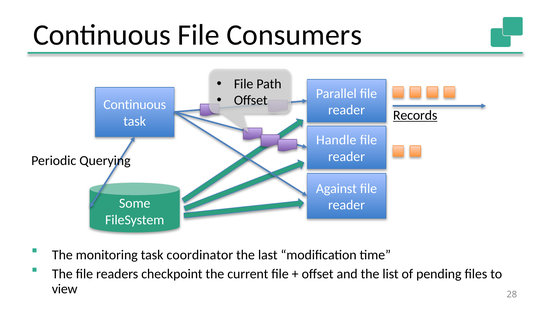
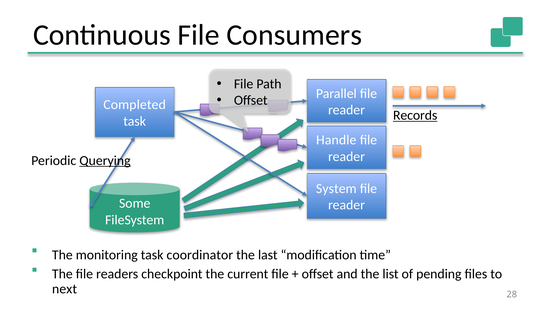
Continuous: Continuous -> Completed (135, 105)
Querying underline: none -> present (105, 161)
Against: Against -> System (336, 189)
view: view -> next (65, 289)
